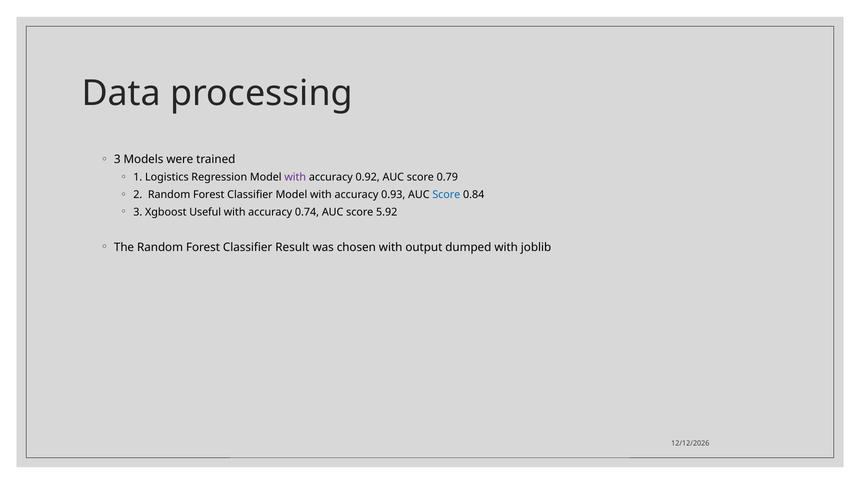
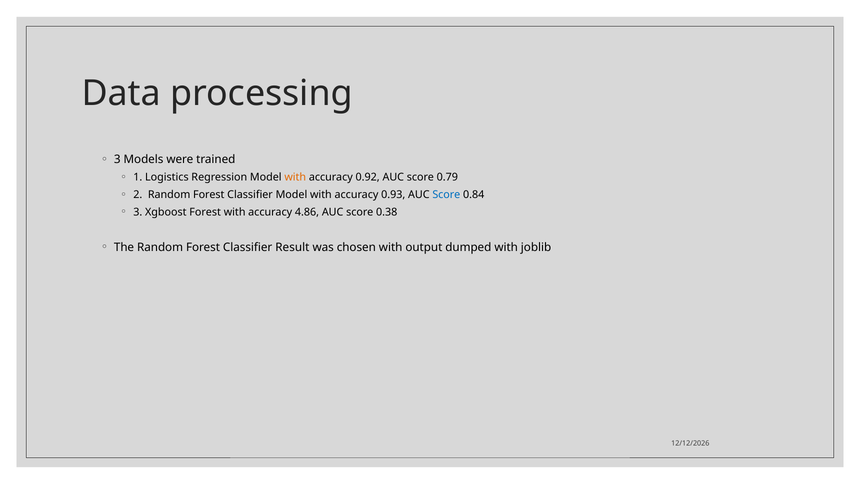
with colour: purple -> orange (295, 177)
Xgboost Useful: Useful -> Forest (205, 212)
0.74: 0.74 -> 4.86 (307, 212)
5.92: 5.92 -> 0.38 (387, 212)
